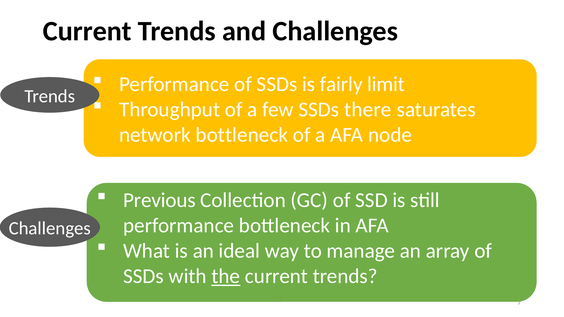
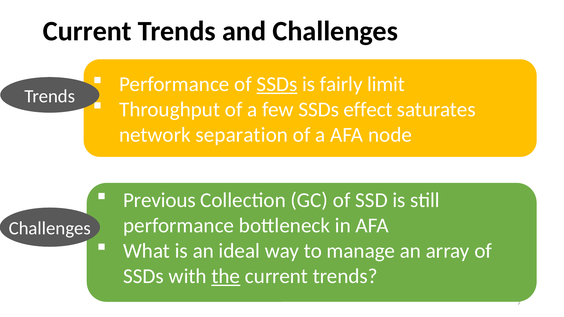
SSDs underline: none -> present (277, 84)
there: there -> effect (368, 110)
network bottleneck: bottleneck -> separation (242, 135)
